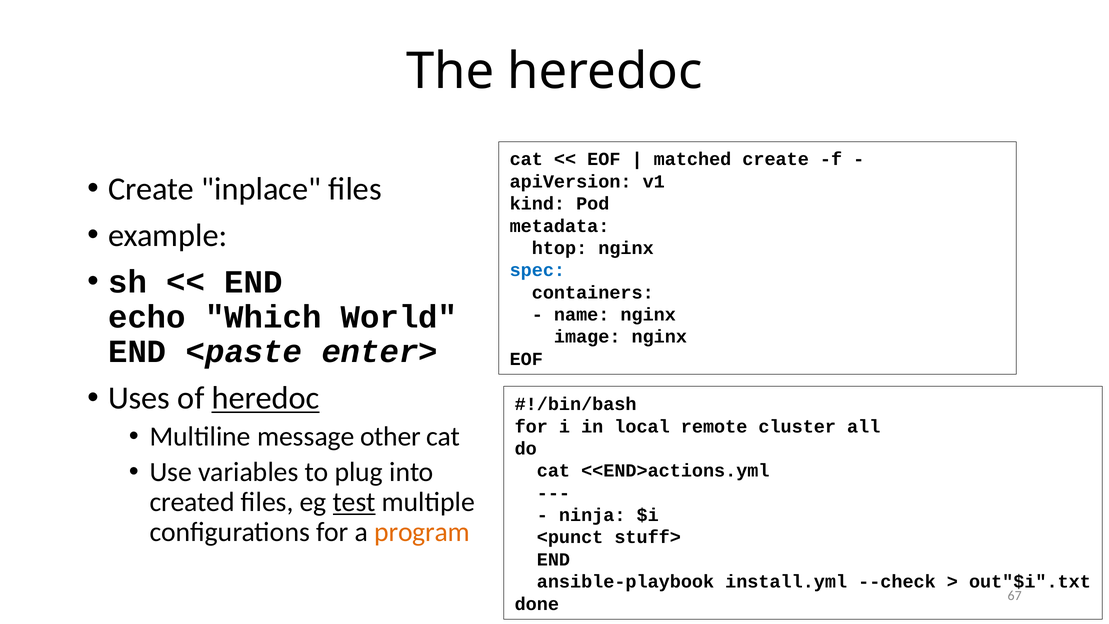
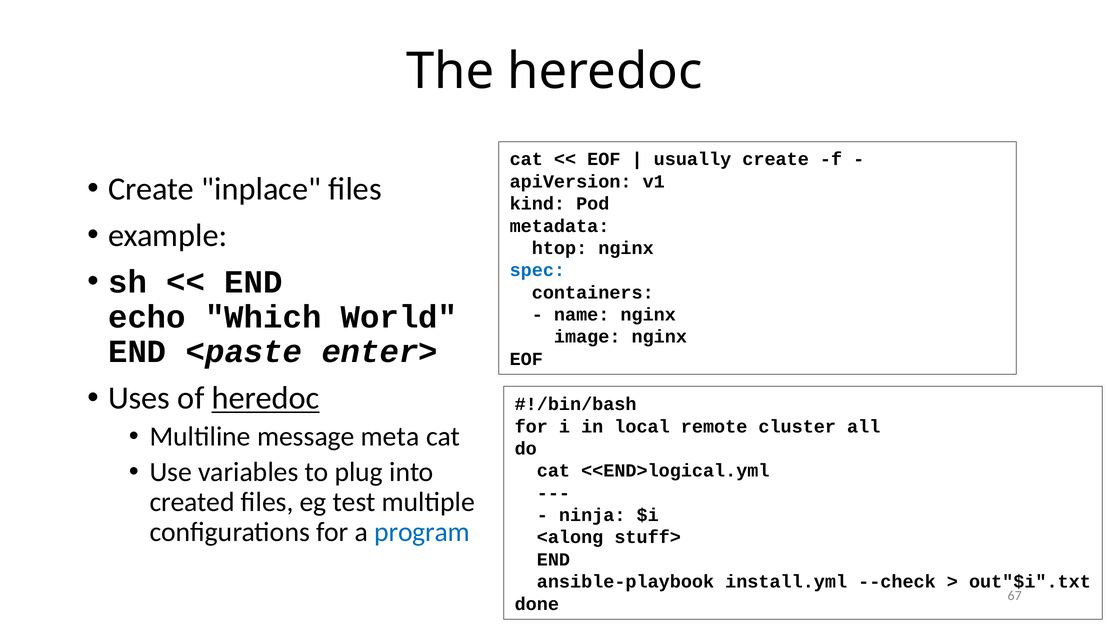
matched: matched -> usually (693, 159)
other: other -> meta (390, 436)
<<END>actions.yml: <<END>actions.yml -> <<END>logical.yml (675, 471)
test underline: present -> none (354, 502)
program colour: orange -> blue (422, 532)
<punct: <punct -> <along (570, 537)
